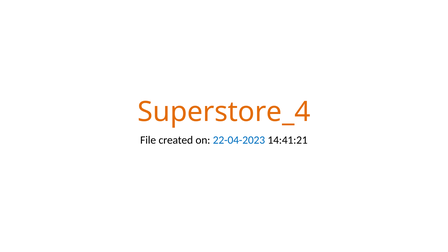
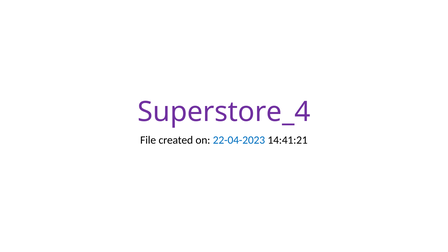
Superstore_4 colour: orange -> purple (224, 112)
